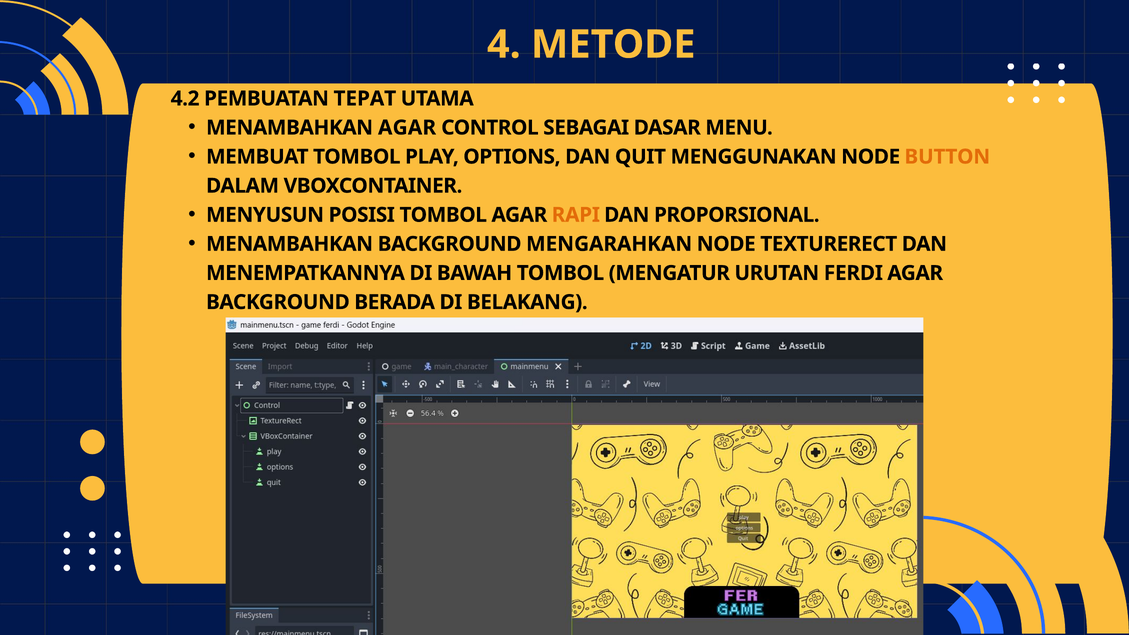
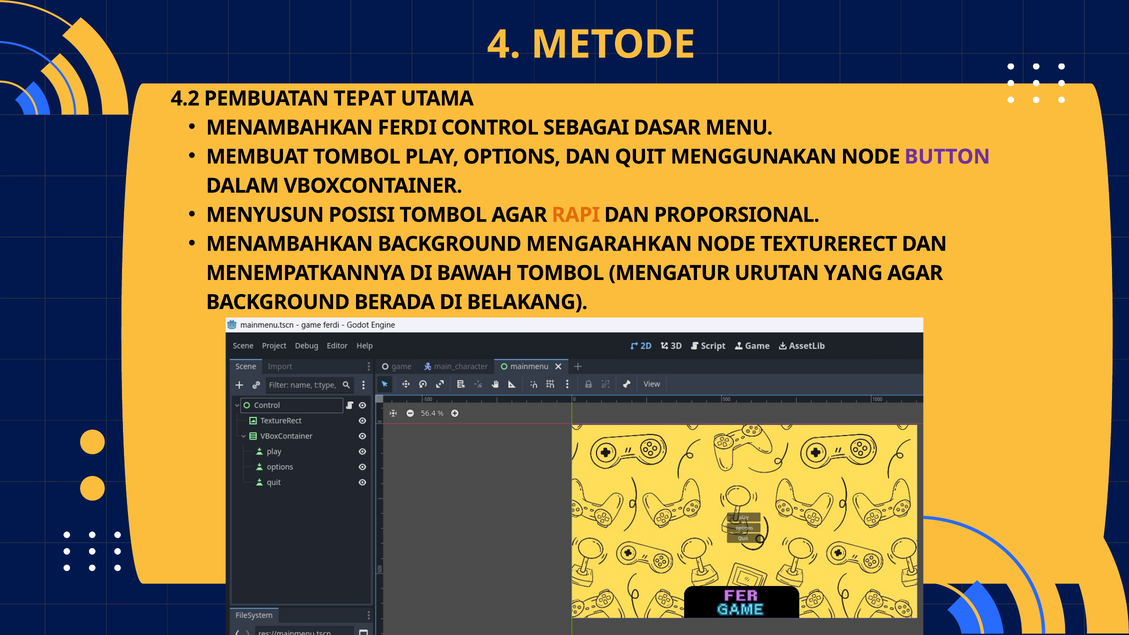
MENAMBAHKAN AGAR: AGAR -> FERDI (407, 128)
BUTTON colour: orange -> purple (947, 157)
FERDI: FERDI -> YANG (853, 273)
